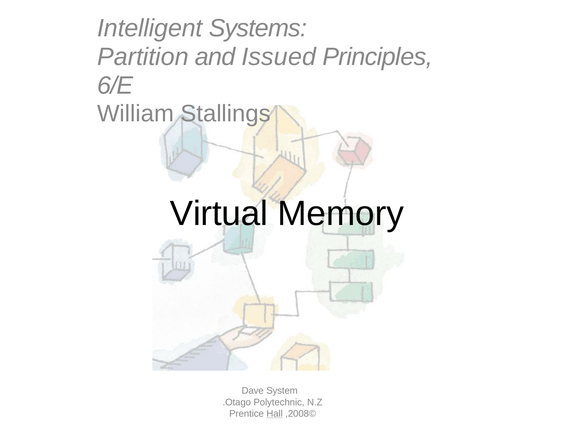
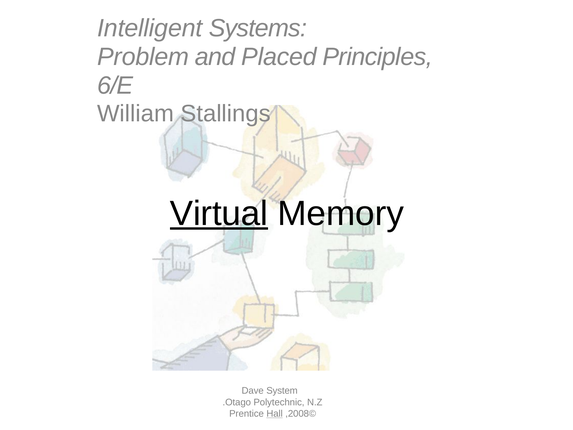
Partition: Partition -> Problem (143, 57)
Issued: Issued -> Placed (279, 57)
Virtual underline: none -> present (219, 213)
